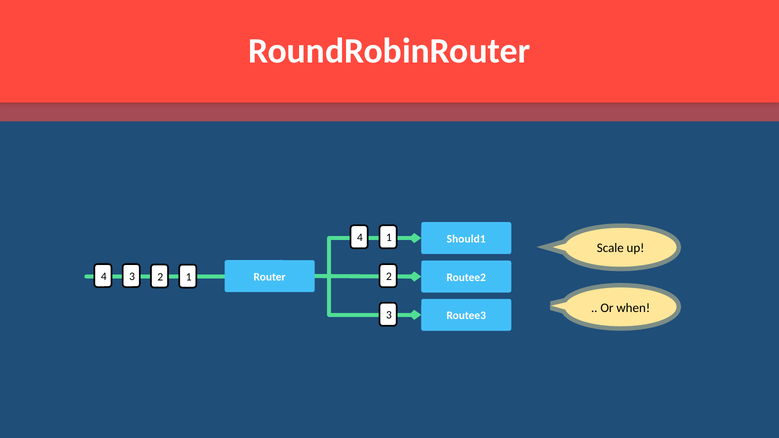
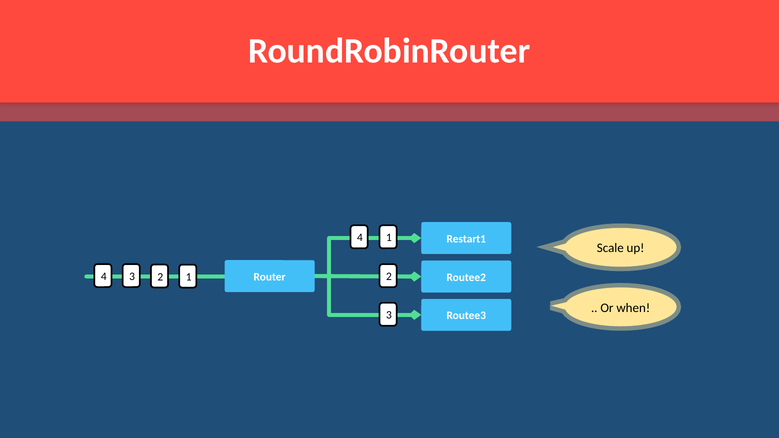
Should1: Should1 -> Restart1 (466, 239)
